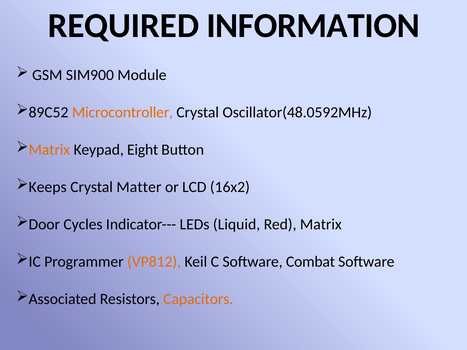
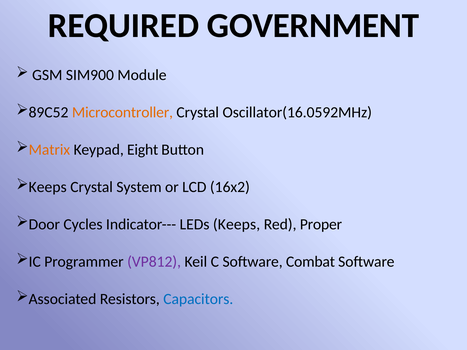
INFORMATION: INFORMATION -> GOVERNMENT (313, 26)
Oscillator(48.0592MHz: Oscillator(48.0592MHz -> Oscillator(16.0592MHz (297, 112)
Matter: Matter -> System (139, 187)
LEDs Liquid: Liquid -> Keeps (237, 225)
Red Matrix: Matrix -> Proper (321, 225)
VP812 colour: orange -> purple (154, 262)
Capacitors colour: orange -> blue (198, 299)
